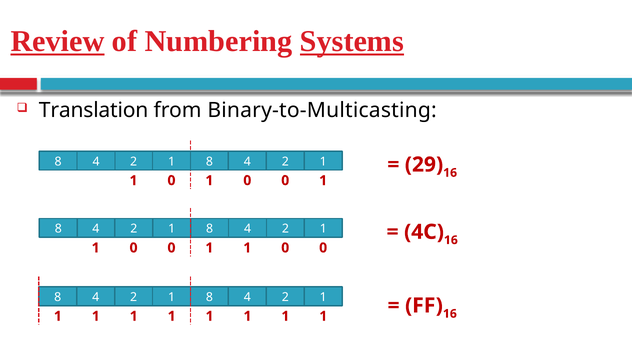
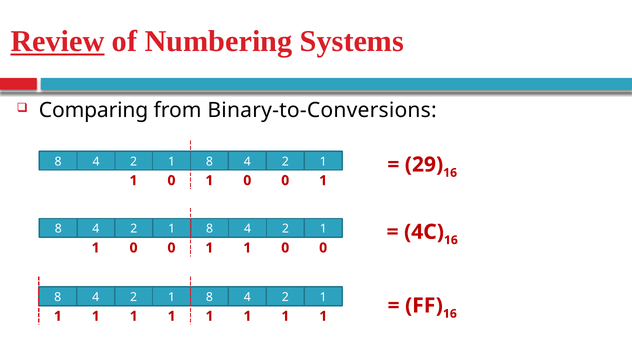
Systems underline: present -> none (352, 41)
Translation: Translation -> Comparing (94, 111)
Binary-to-Multicasting: Binary-to-Multicasting -> Binary-to-Conversions (322, 111)
